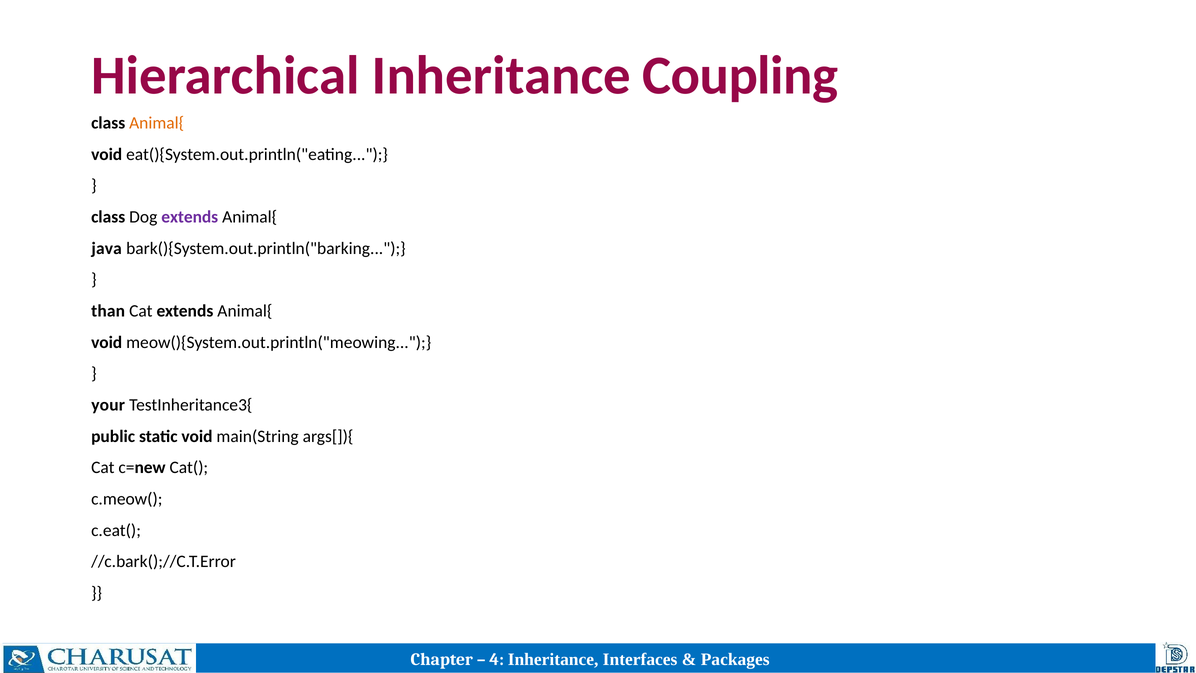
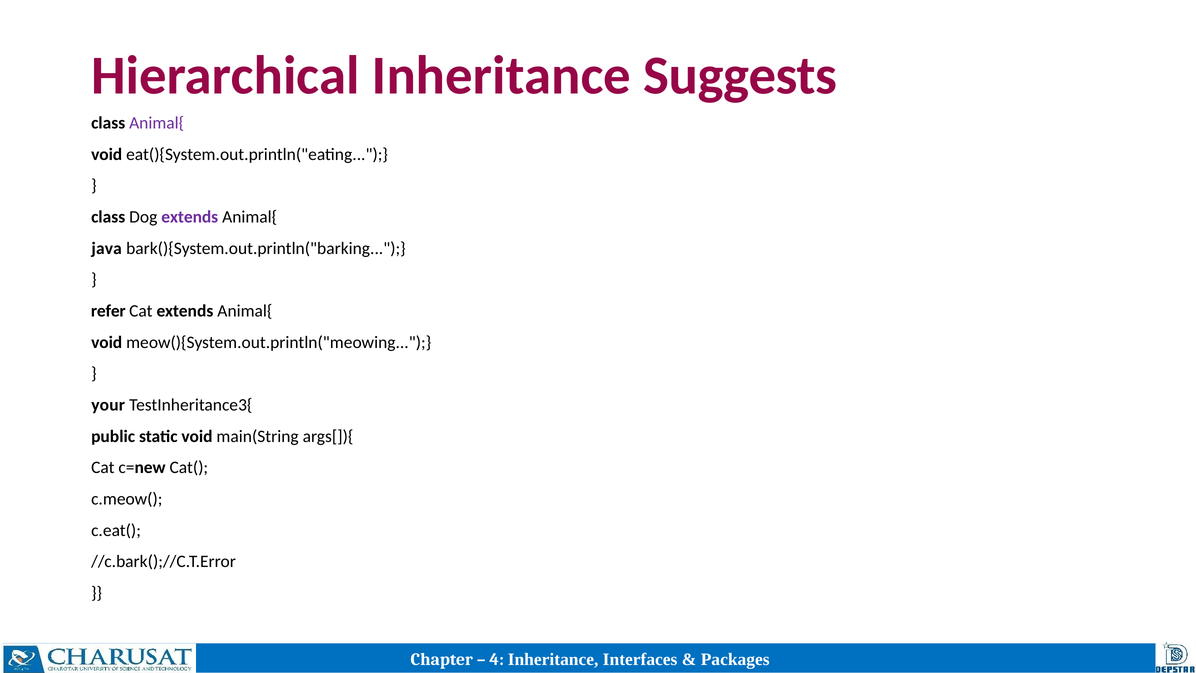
Coupling: Coupling -> Suggests (740, 76)
Animal{ colour: orange -> purple (157, 123)
than: than -> refer (108, 311)
